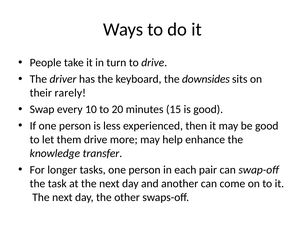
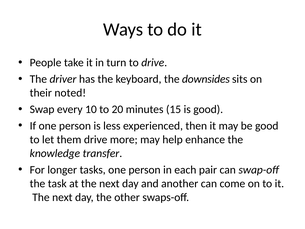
rarely: rarely -> noted (70, 93)
